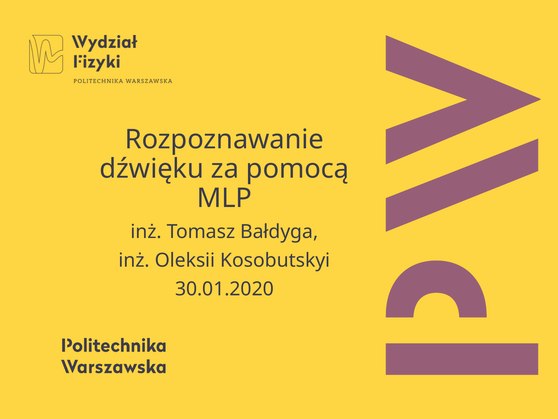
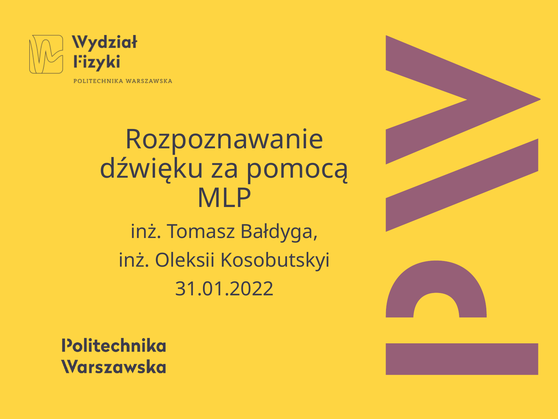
30.01.2020: 30.01.2020 -> 31.01.2022 (224, 289)
